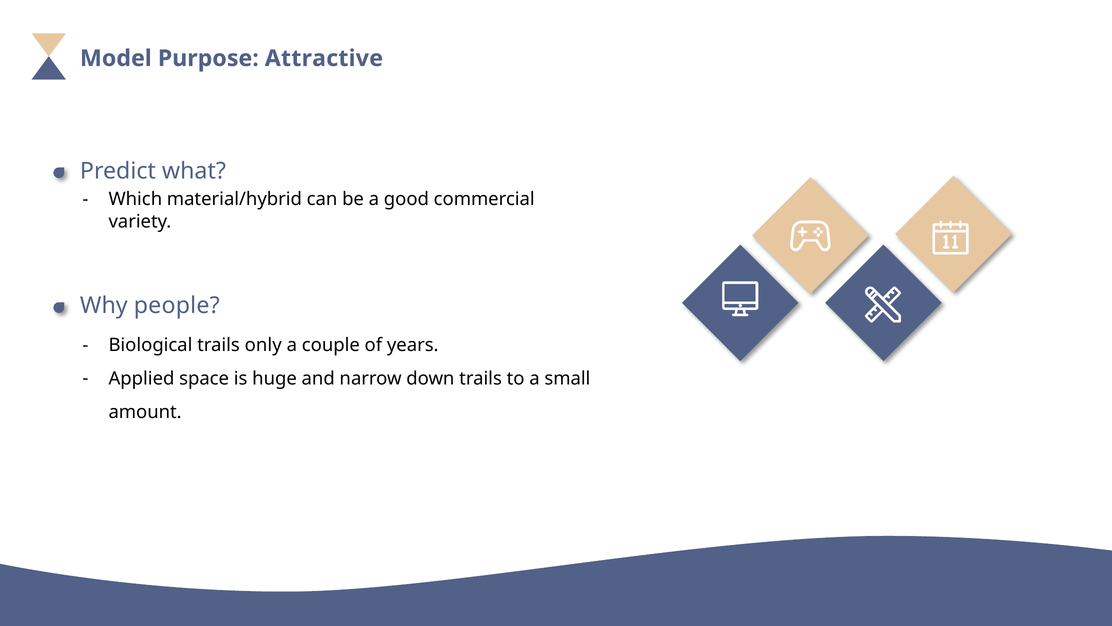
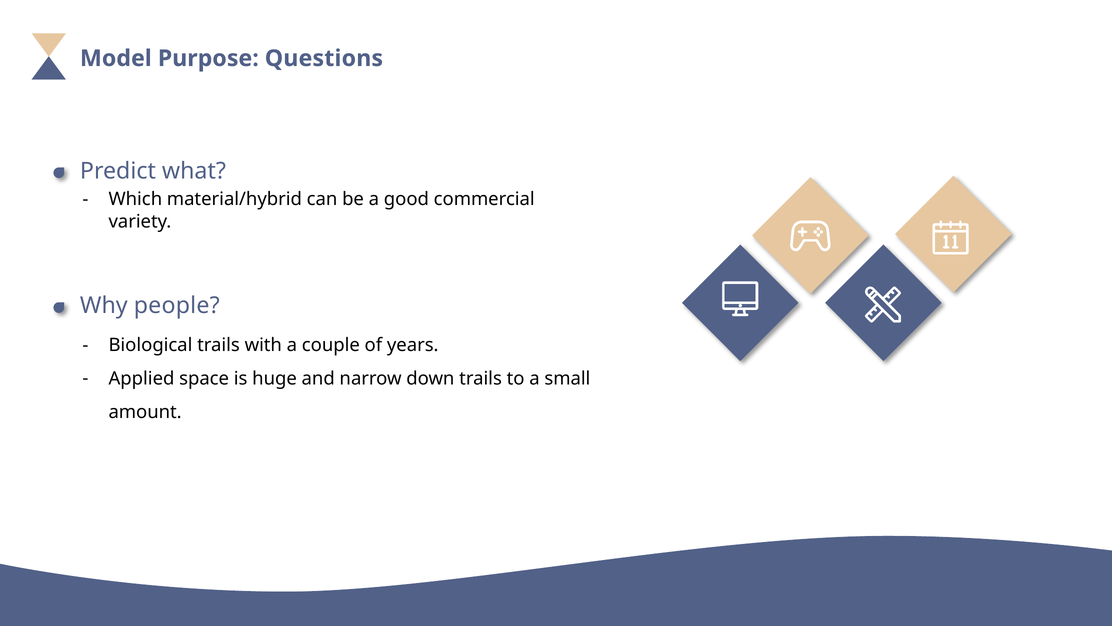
Attractive: Attractive -> Questions (324, 58)
only: only -> with (263, 345)
